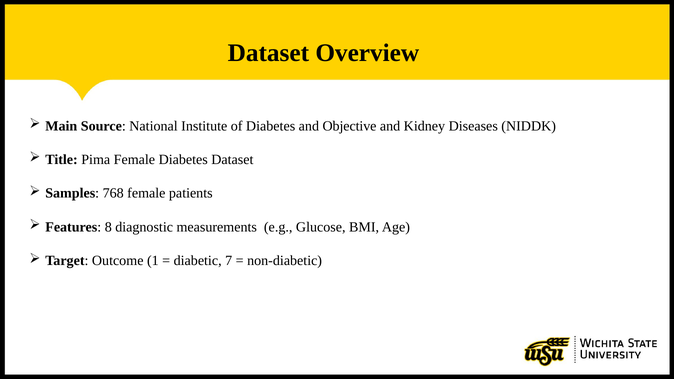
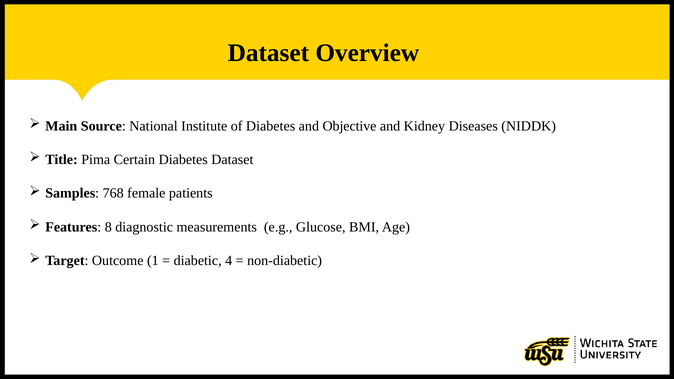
Pima Female: Female -> Certain (134, 160)
7: 7 -> 4 (229, 261)
